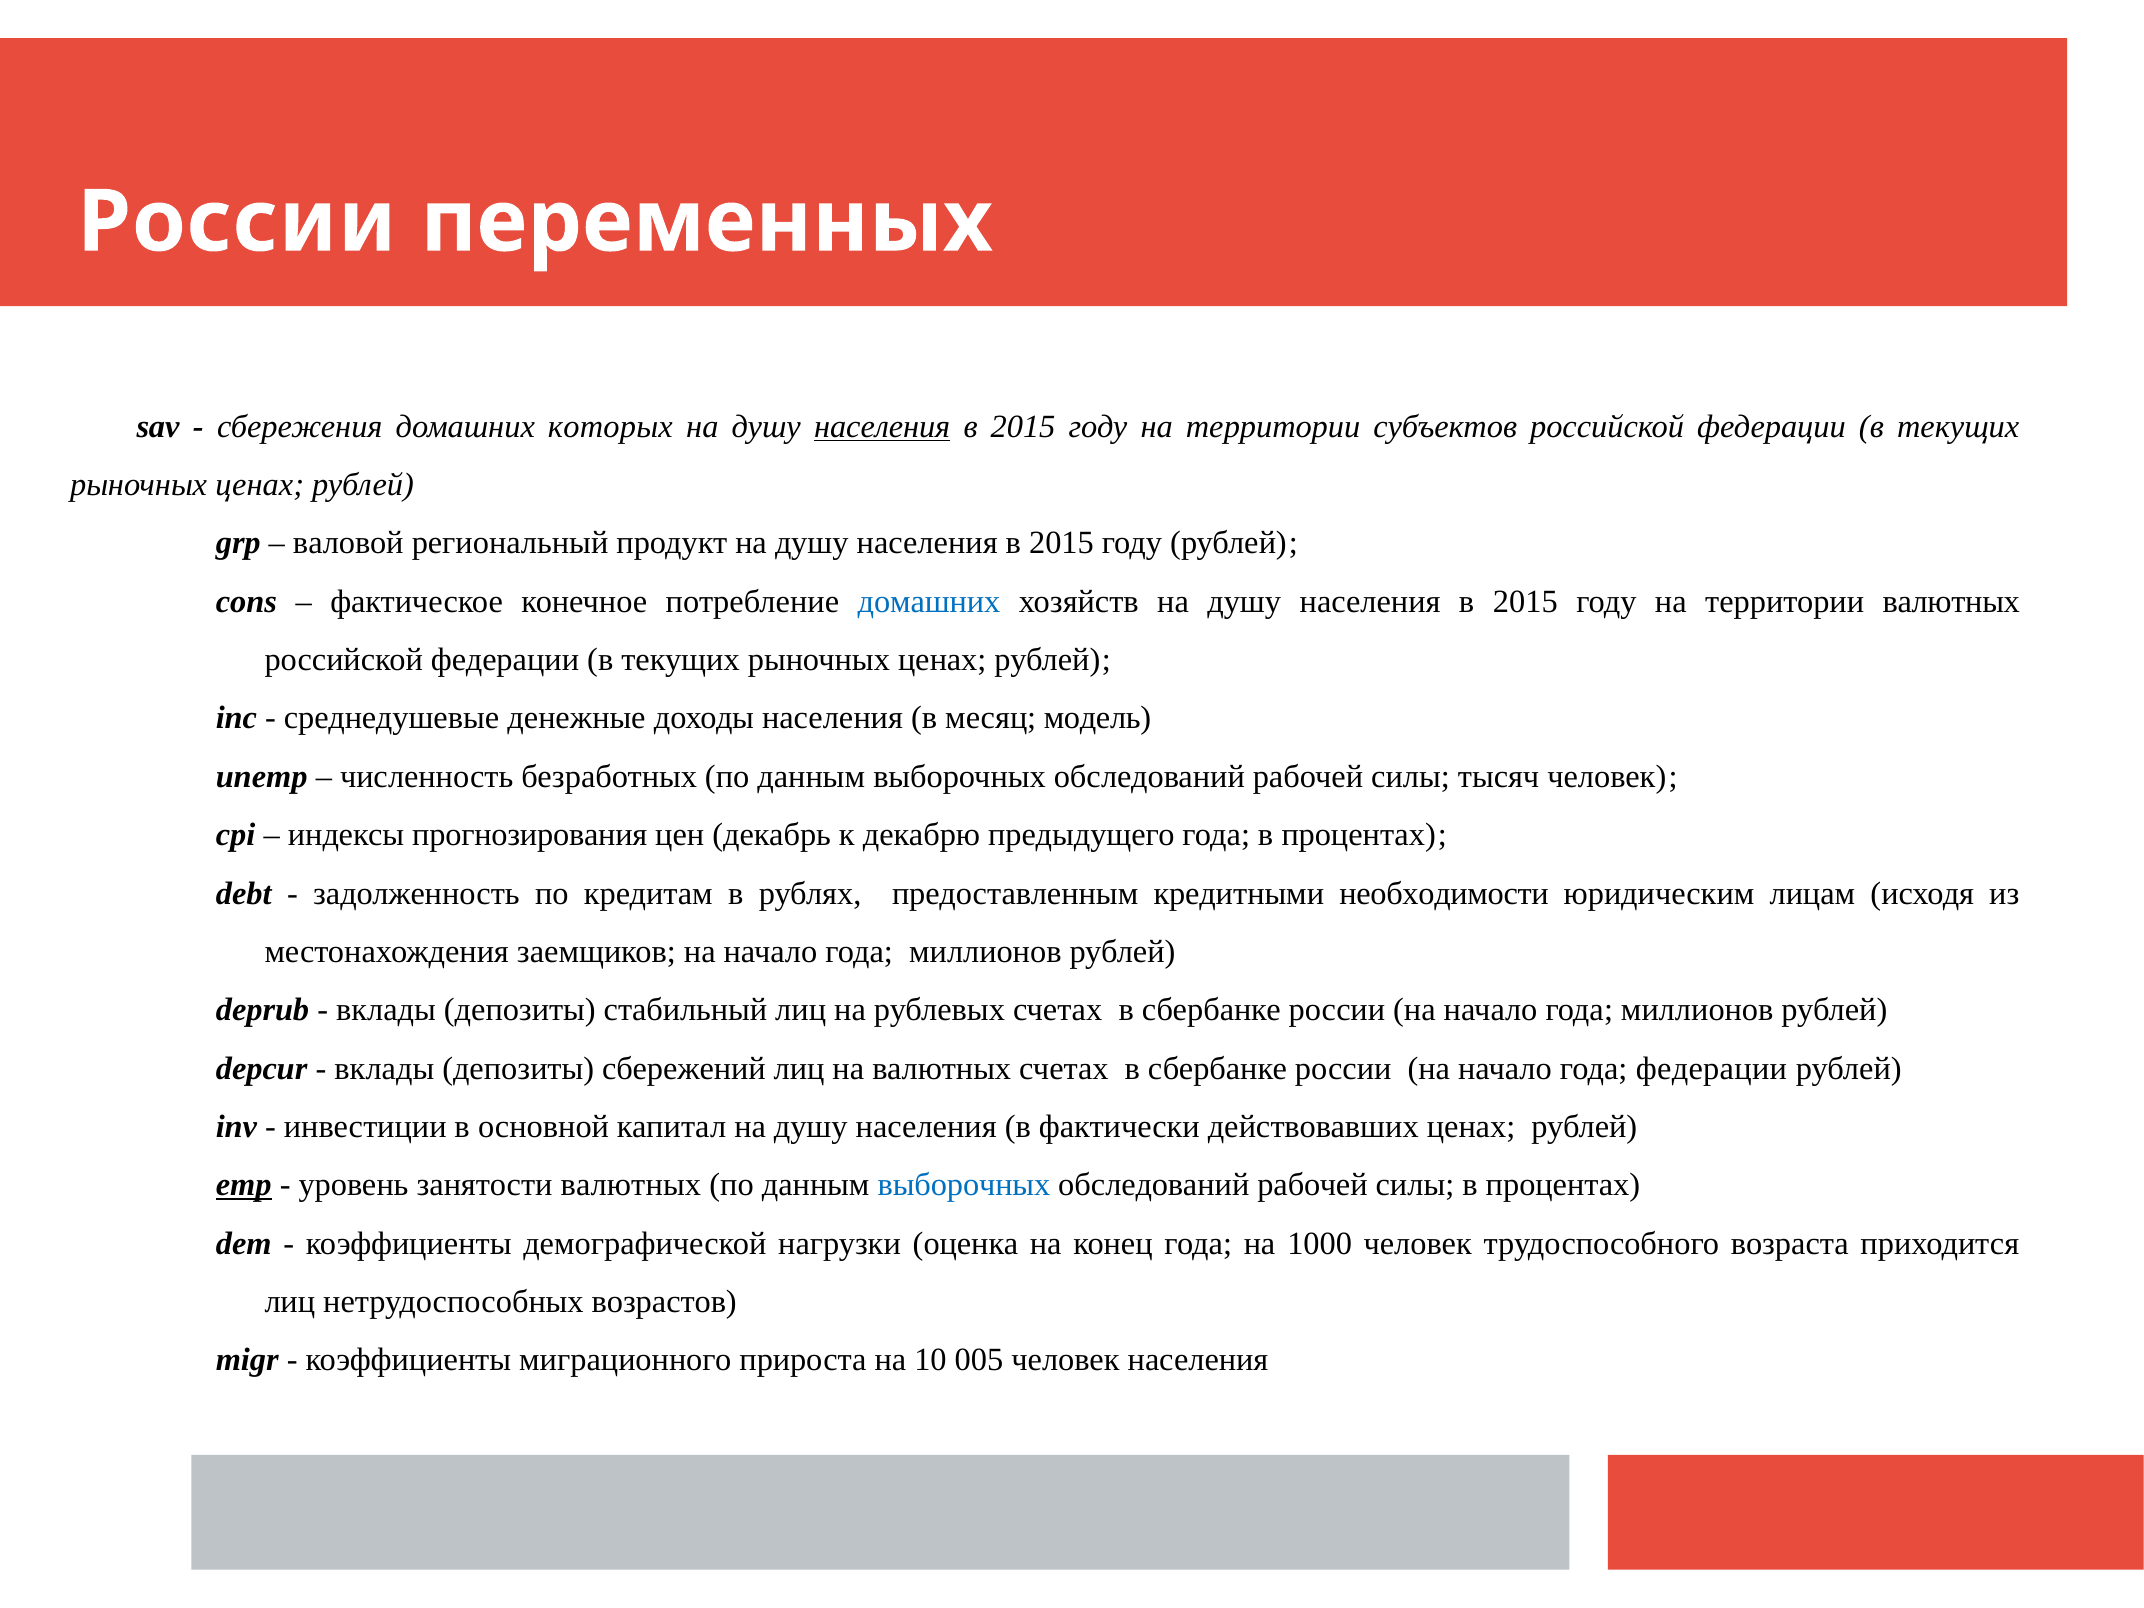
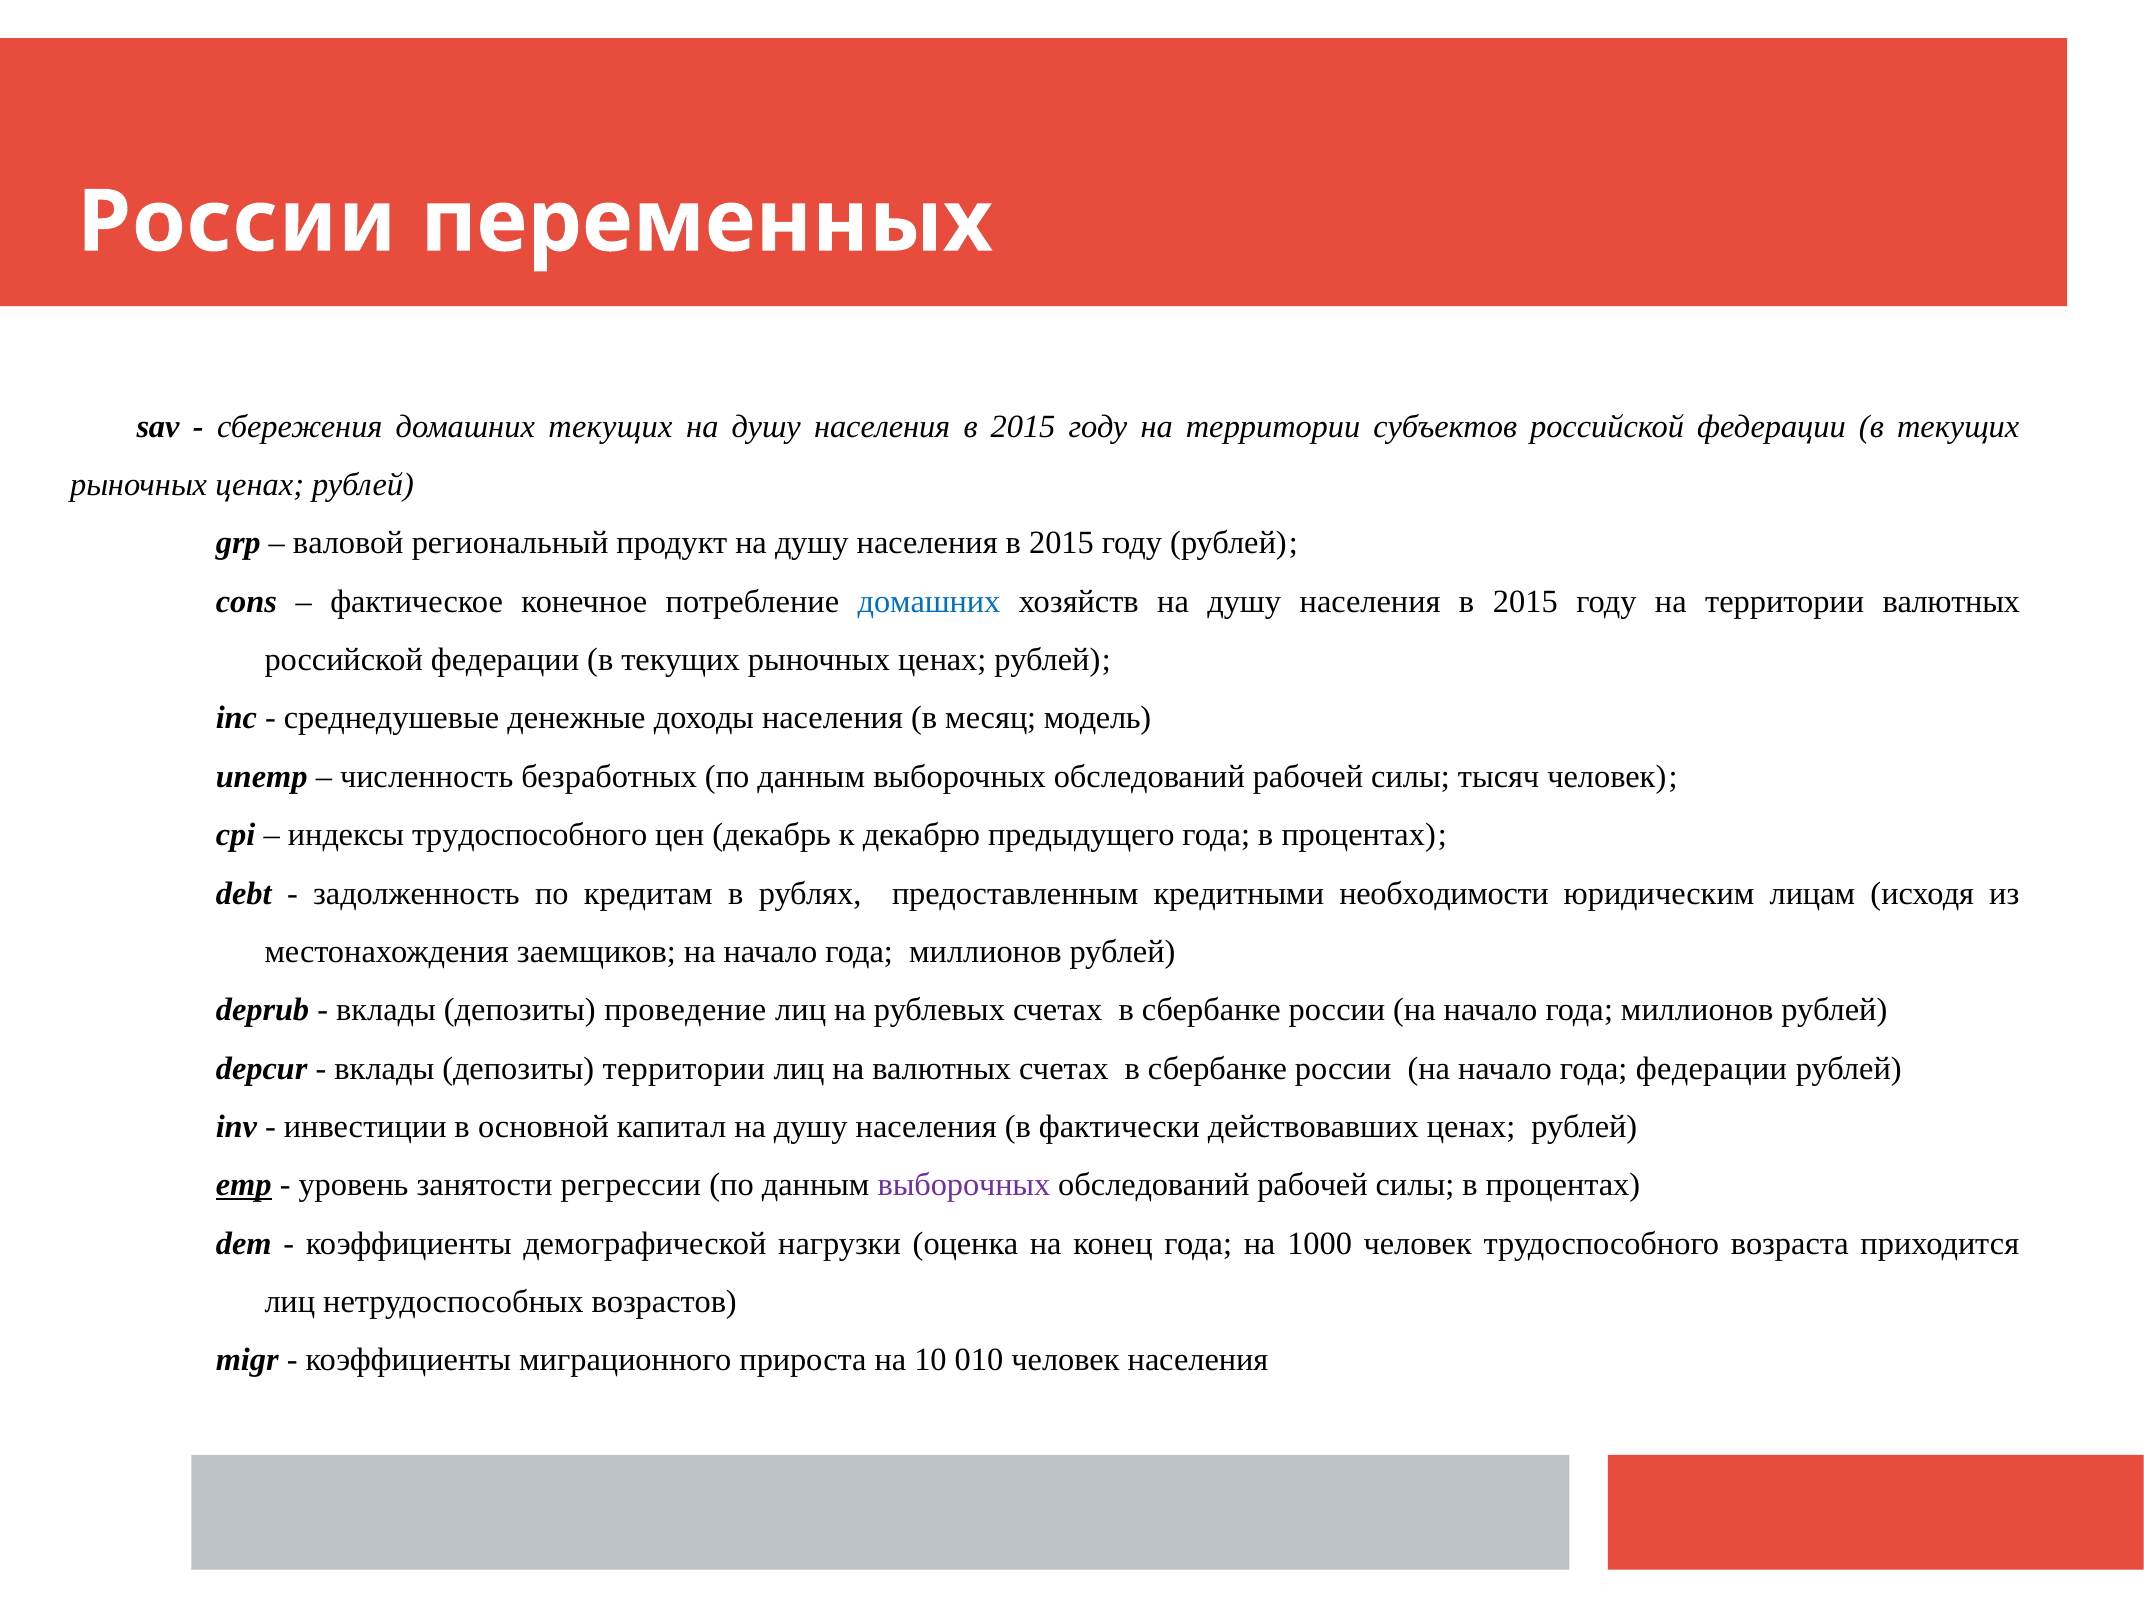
домашних которых: которых -> текущих (610, 427)
населения underline: present -> none (882, 427)
индексы прогнозирования: прогнозирования -> трудоспособного (530, 835)
стабильный: стабильный -> проведение (685, 1010)
депозиты сбережений: сбережений -> территории (684, 1068)
занятости валютных: валютных -> регрессии (631, 1185)
выборочных colour: blue -> purple (964, 1185)
005: 005 -> 010 (979, 1360)
